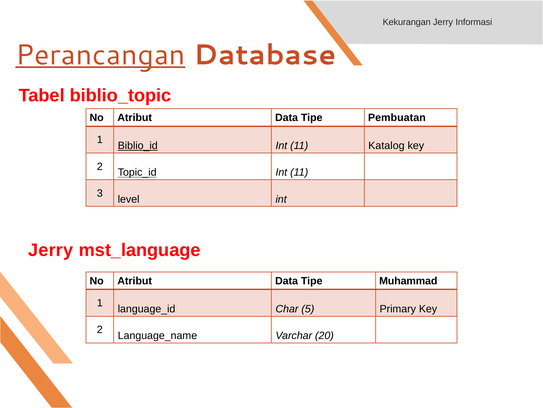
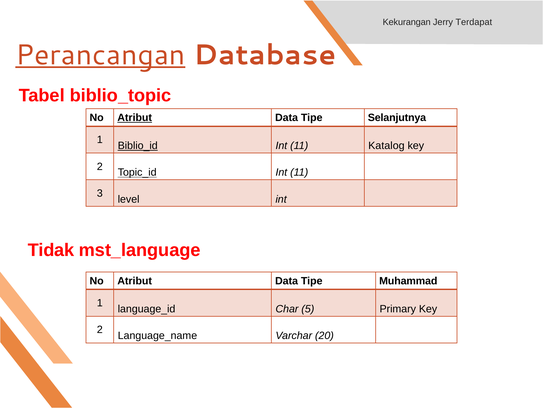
Informasi: Informasi -> Terdapat (474, 22)
Atribut underline: none -> present (135, 117)
Pembuatan: Pembuatan -> Selanjutnya (397, 117)
Jerry: Jerry -> Tidak (51, 250)
